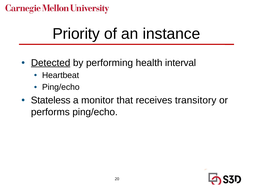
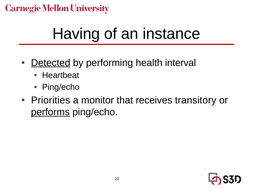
Priority: Priority -> Having (76, 34)
Stateless: Stateless -> Priorities (51, 100)
performs underline: none -> present (50, 112)
